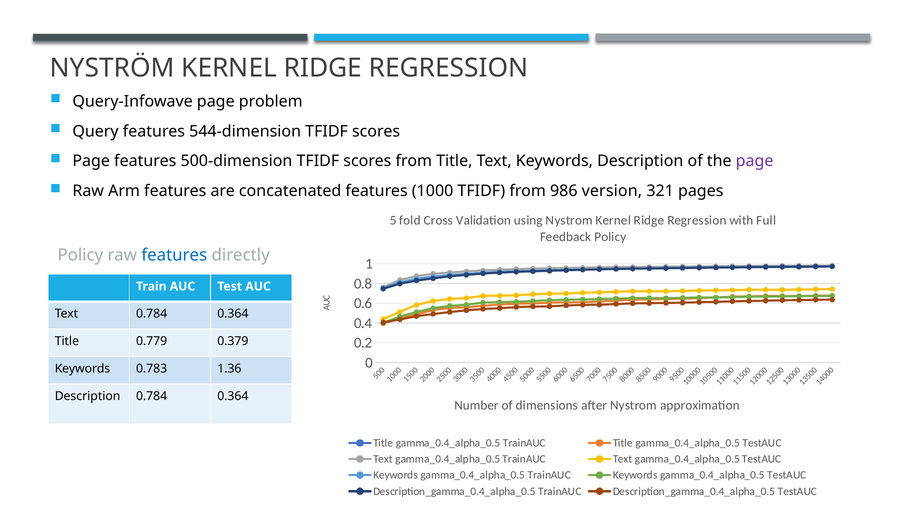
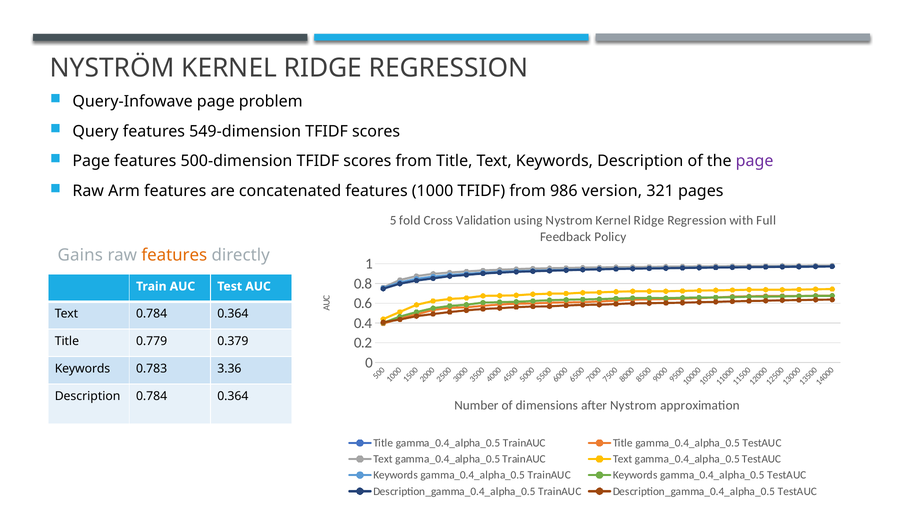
544-dimension: 544-dimension -> 549-dimension (245, 131)
Policy: Policy -> Gains (80, 255)
features colour: blue -> orange (174, 255)
1.36: 1.36 -> 3.36 (229, 369)
